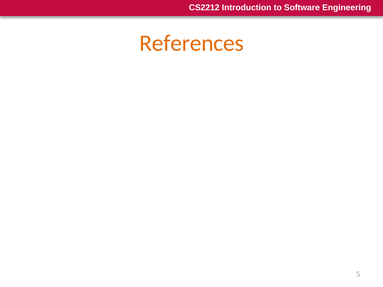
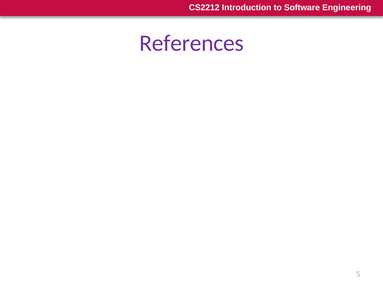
References colour: orange -> purple (192, 43)
